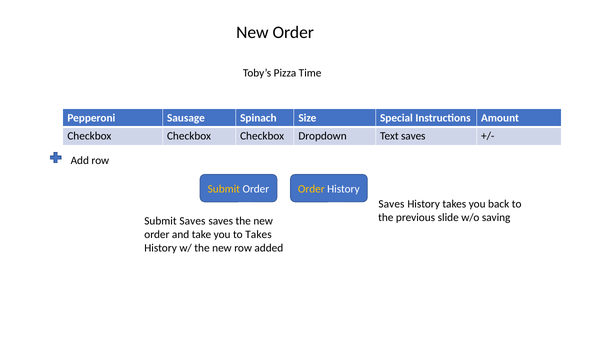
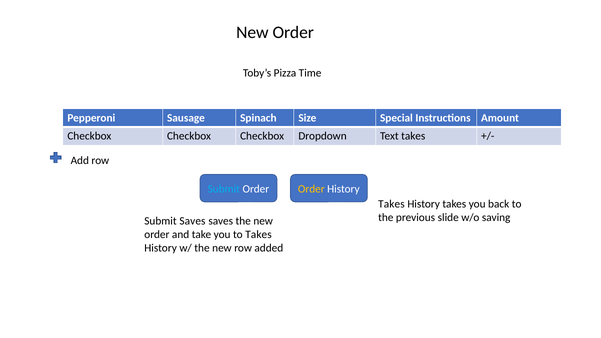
Text saves: saves -> takes (413, 136)
Submit colour: yellow -> light blue (224, 189)
Saves: Saves -> Takes (391, 204)
